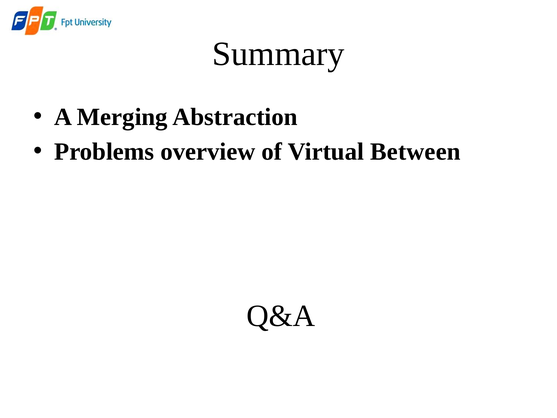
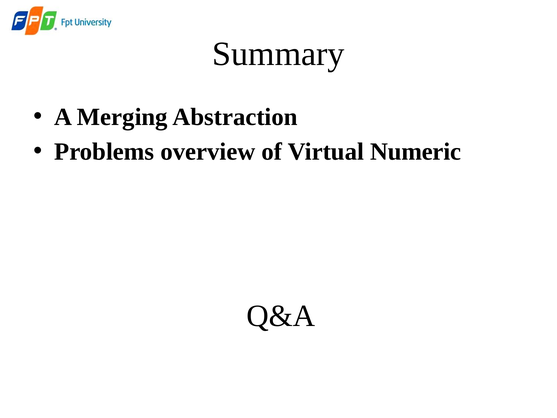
Between: Between -> Numeric (416, 152)
